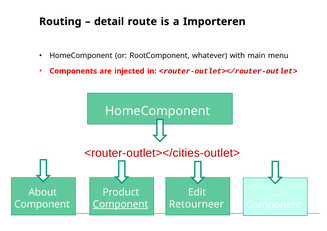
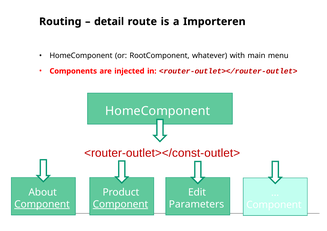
<router-outlet></cities-outlet>: <router-outlet></cities-outlet> -> <router-outlet></const-outlet> (162, 153)
Retourneer: Retourneer -> Parameters (196, 204)
Component underline: none -> present (42, 205)
